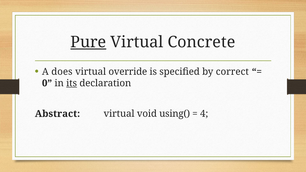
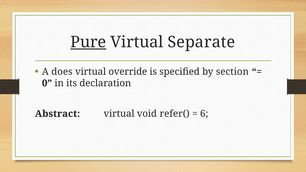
Concrete: Concrete -> Separate (201, 42)
correct: correct -> section (232, 72)
its underline: present -> none (72, 83)
using(: using( -> refer( (175, 114)
4: 4 -> 6 (204, 114)
